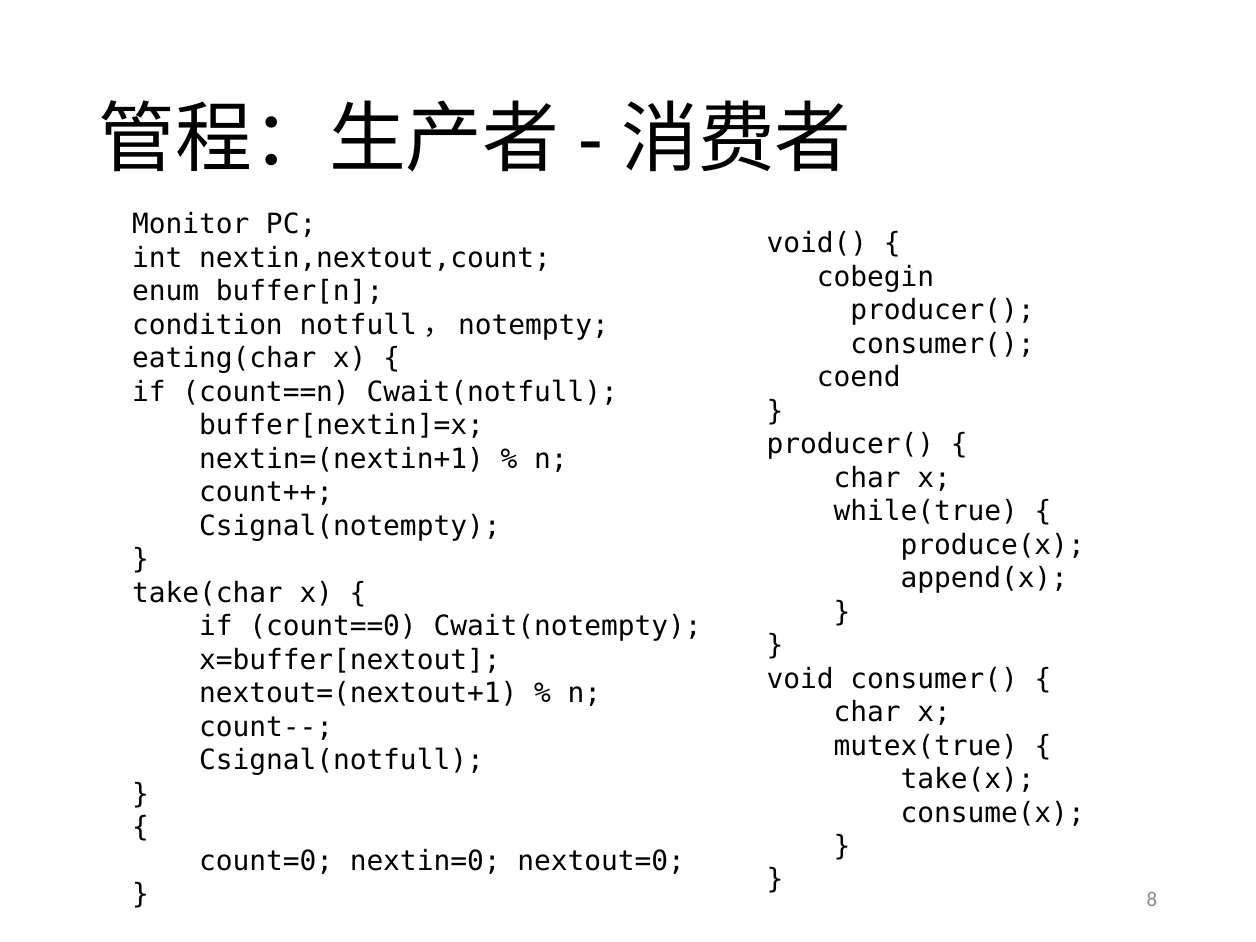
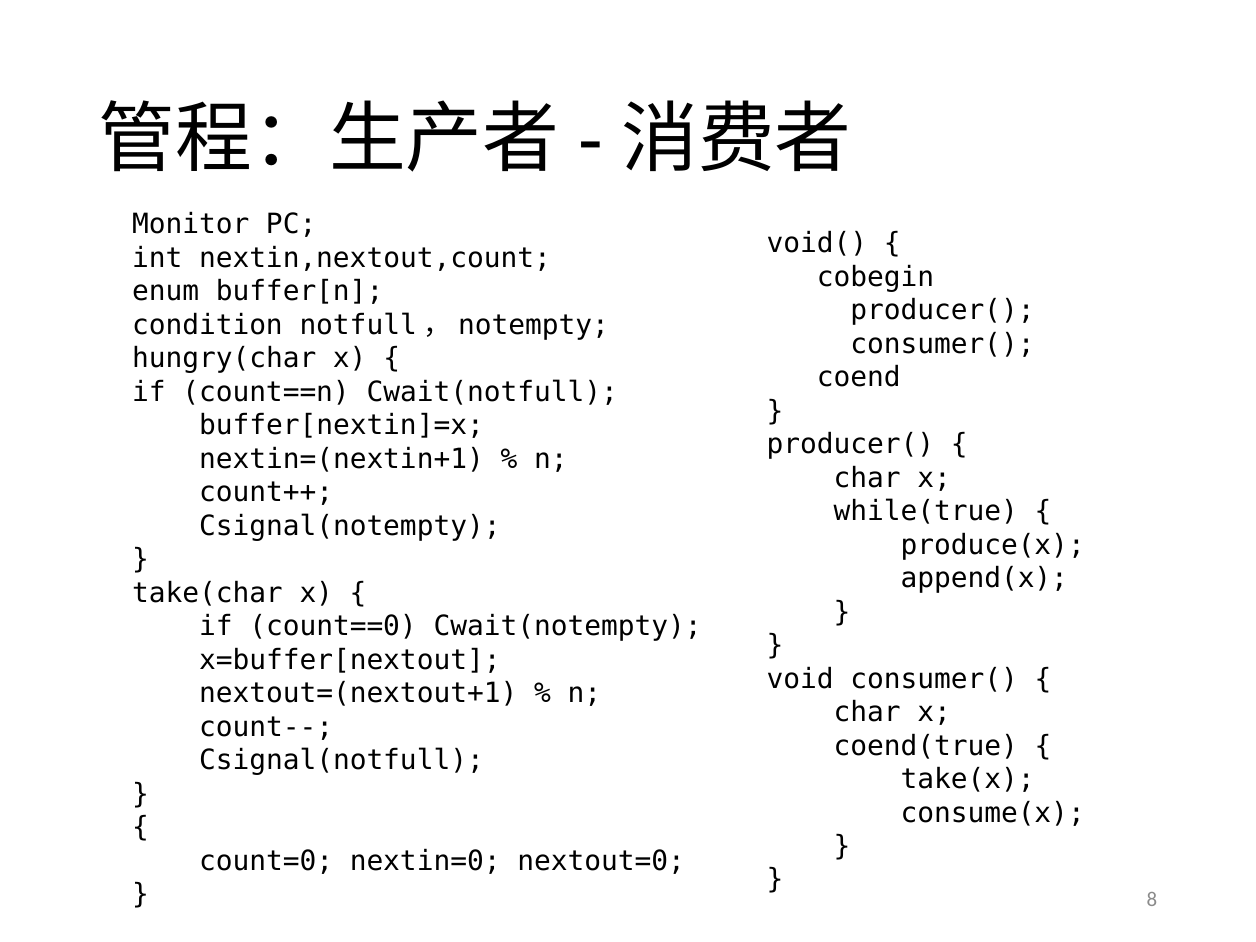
eating(char: eating(char -> hungry(char (224, 359)
mutex(true: mutex(true -> coend(true (926, 746)
